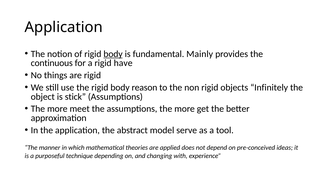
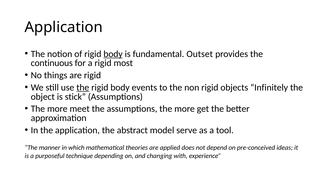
Mainly: Mainly -> Outset (200, 54)
have: have -> most (123, 63)
the underline: none -> present (83, 88)
reason: reason -> events (144, 88)
